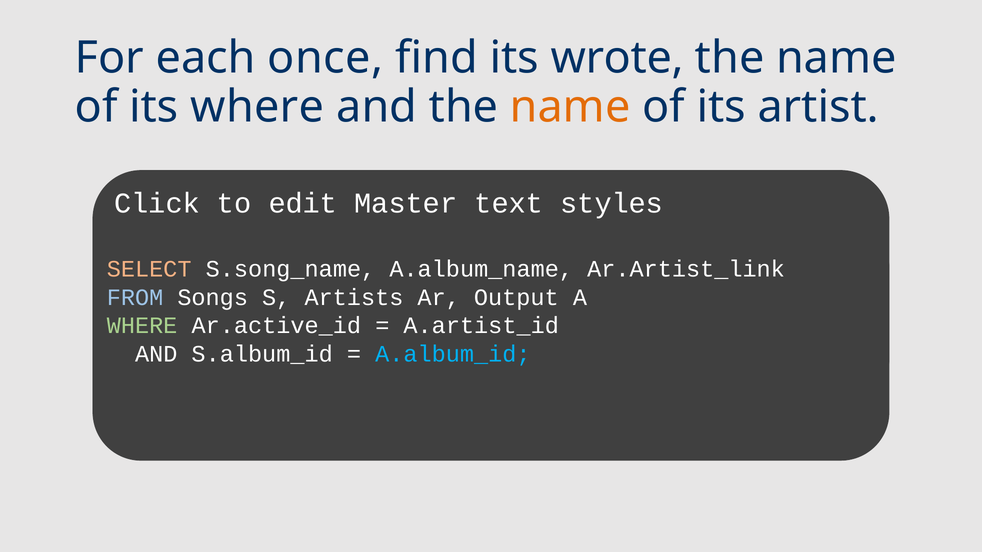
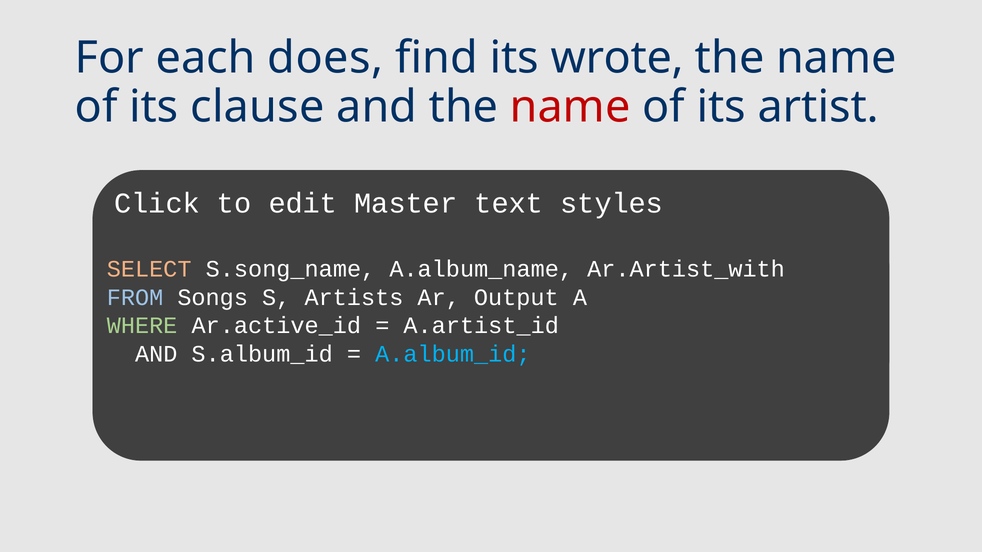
once: once -> does (325, 58)
its where: where -> clause (257, 107)
name colour: orange -> red (570, 107)
Ar.Artist_link: Ar.Artist_link -> Ar.Artist_with (686, 269)
